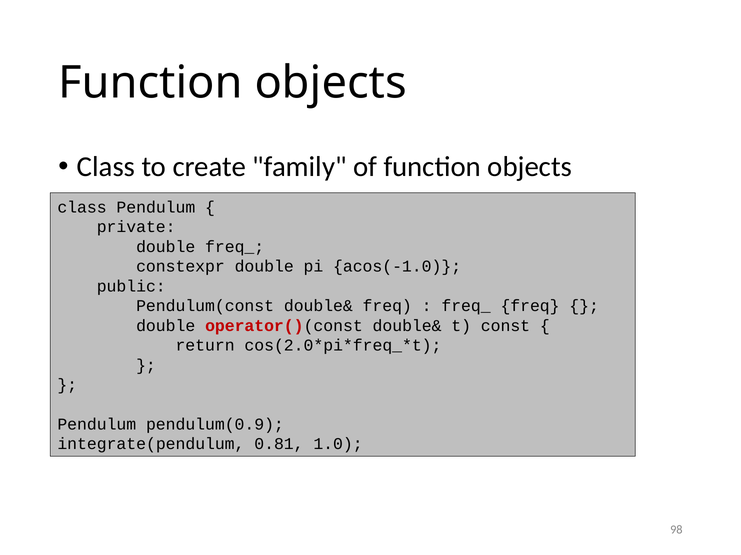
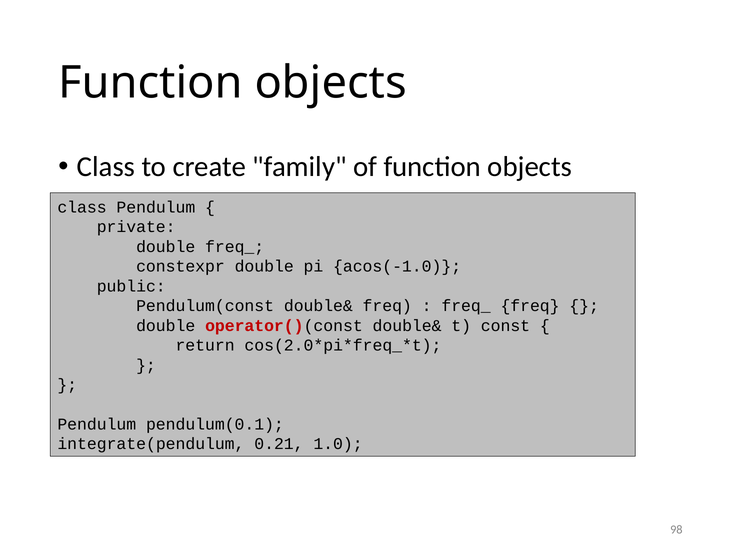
pendulum(0.9: pendulum(0.9 -> pendulum(0.1 (215, 425)
0.81: 0.81 -> 0.21 (279, 445)
